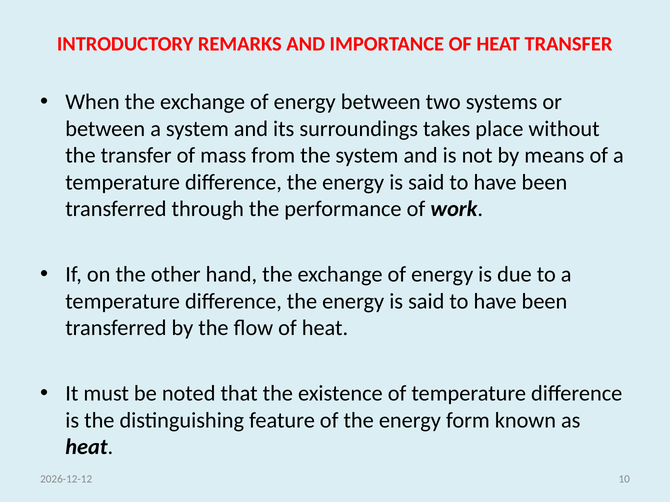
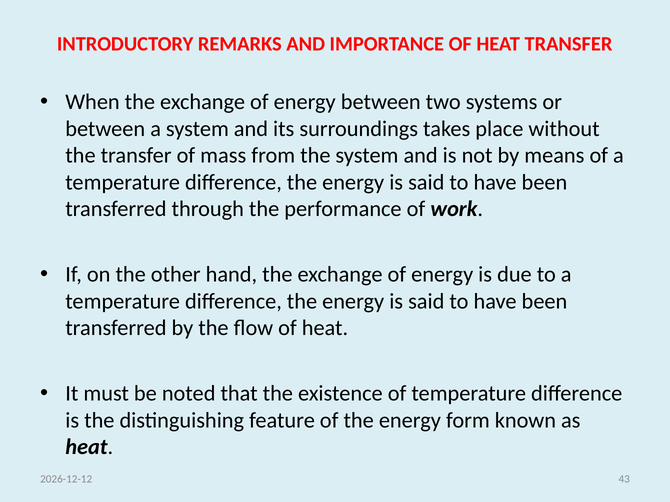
10: 10 -> 43 (624, 480)
